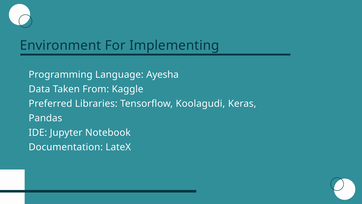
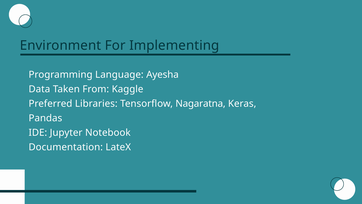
Koolagudi: Koolagudi -> Nagaratna (201, 103)
